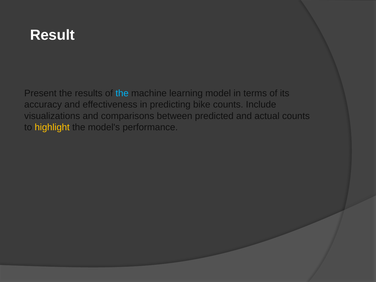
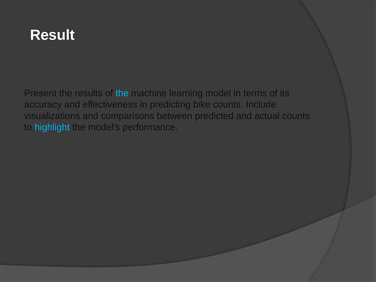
highlight colour: yellow -> light blue (52, 127)
